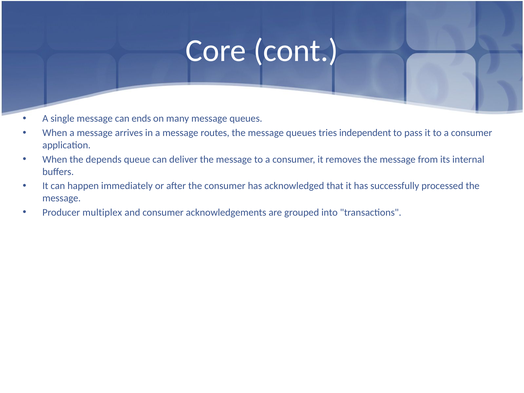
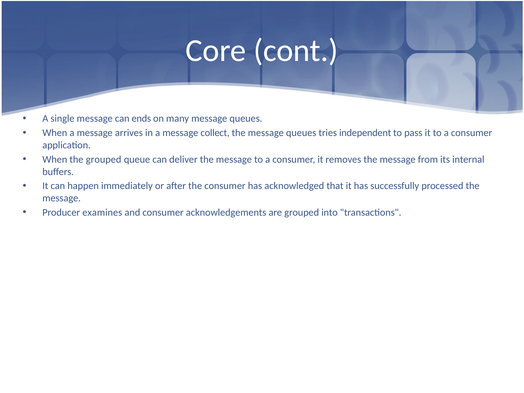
routes: routes -> collect (215, 133)
the depends: depends -> grouped (104, 159)
multiplex: multiplex -> examines (102, 212)
